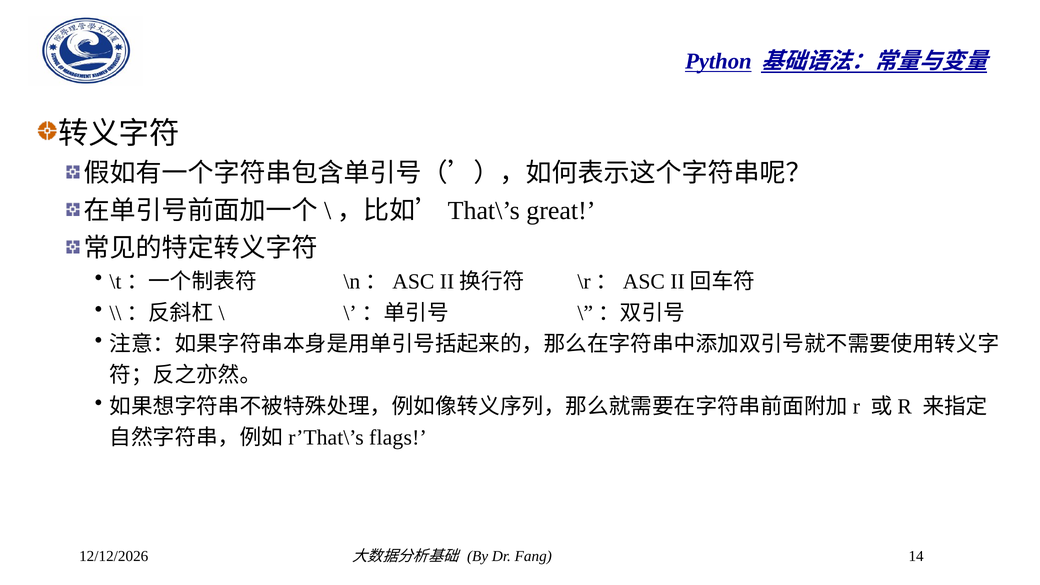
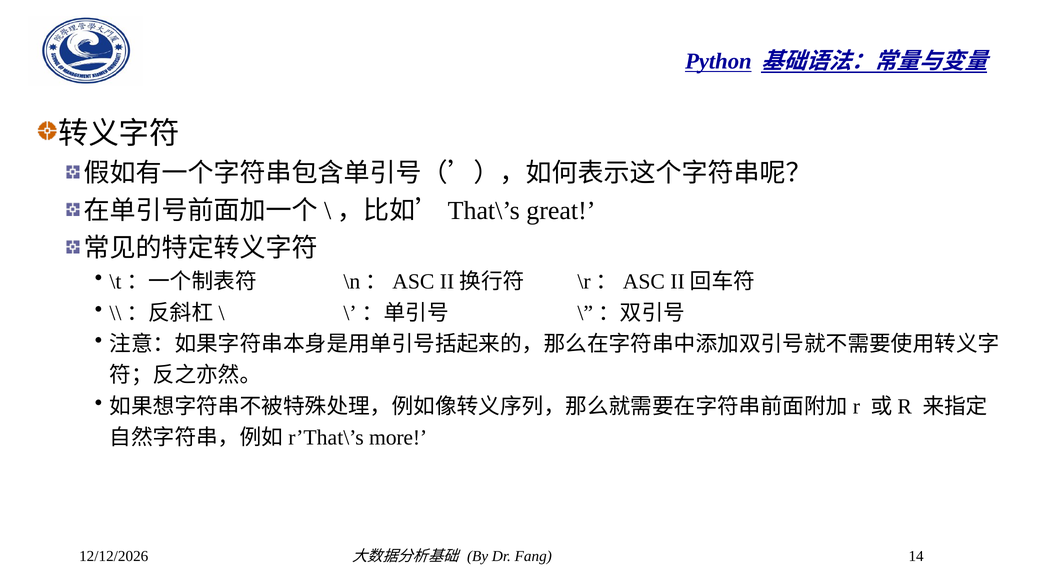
flags: flags -> more (398, 438)
